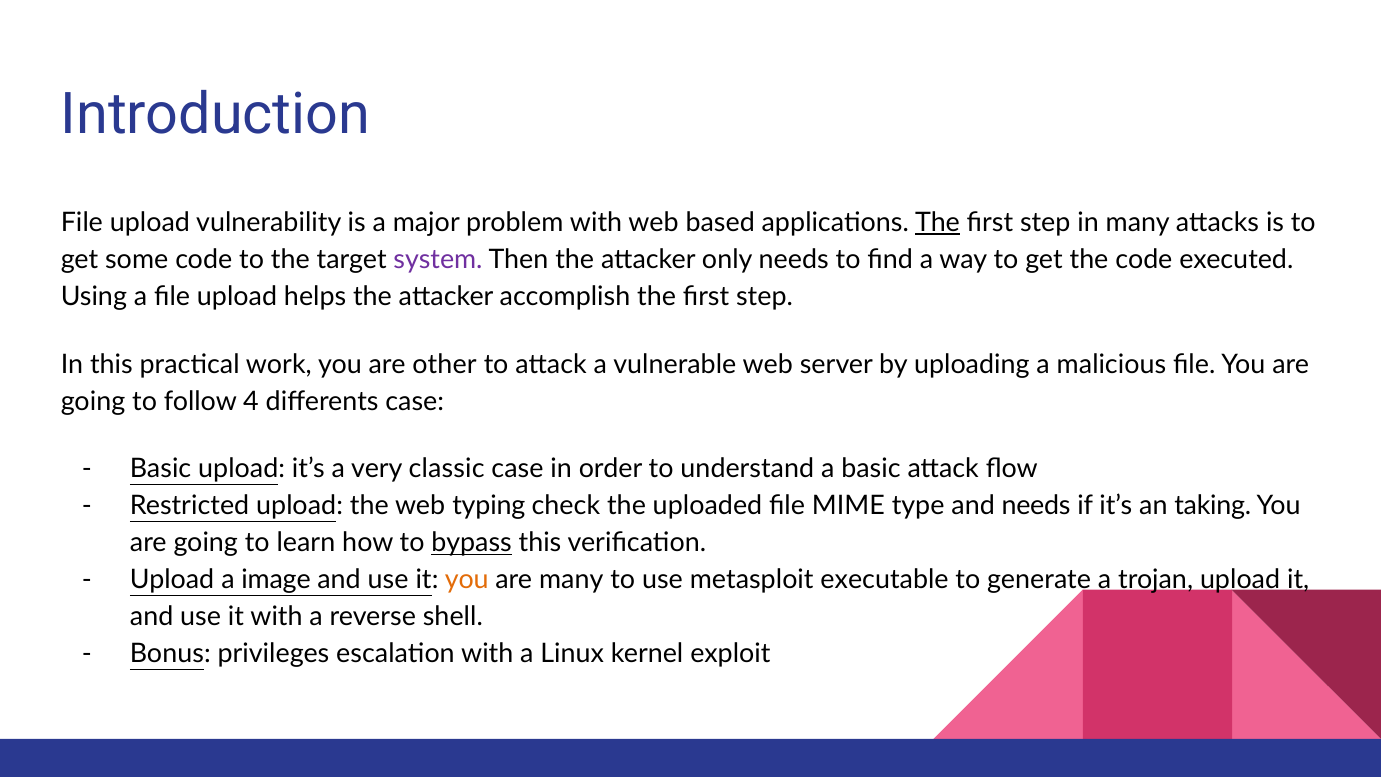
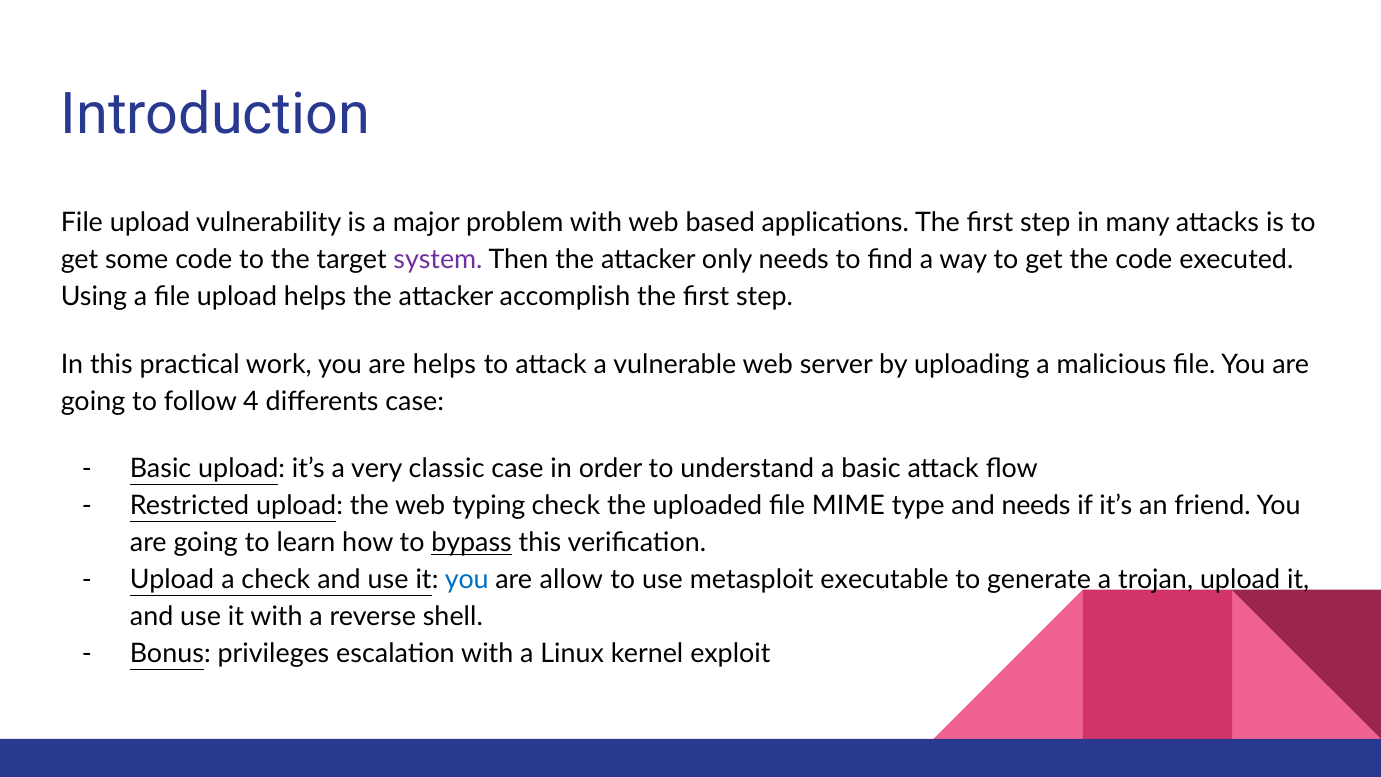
The underline: present -> none (937, 222)
are other: other -> helps (444, 364)
taking: taking -> friend (1213, 506)
a image: image -> check (276, 580)
you colour: orange -> blue (467, 580)
are many: many -> allow (571, 580)
